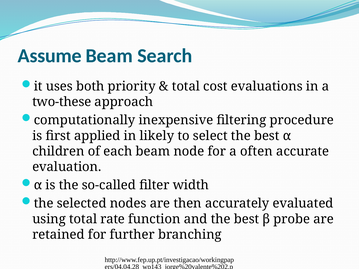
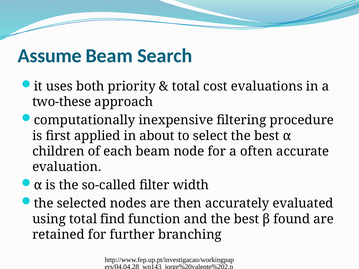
likely: likely -> about (157, 136)
rate: rate -> find (113, 219)
probe: probe -> found (292, 219)
